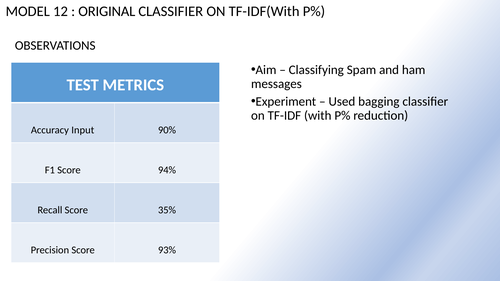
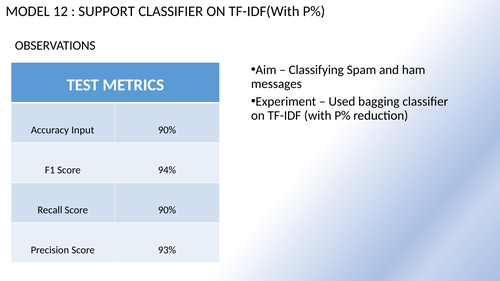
ORIGINAL: ORIGINAL -> SUPPORT (107, 11)
Score 35%: 35% -> 90% (167, 210)
